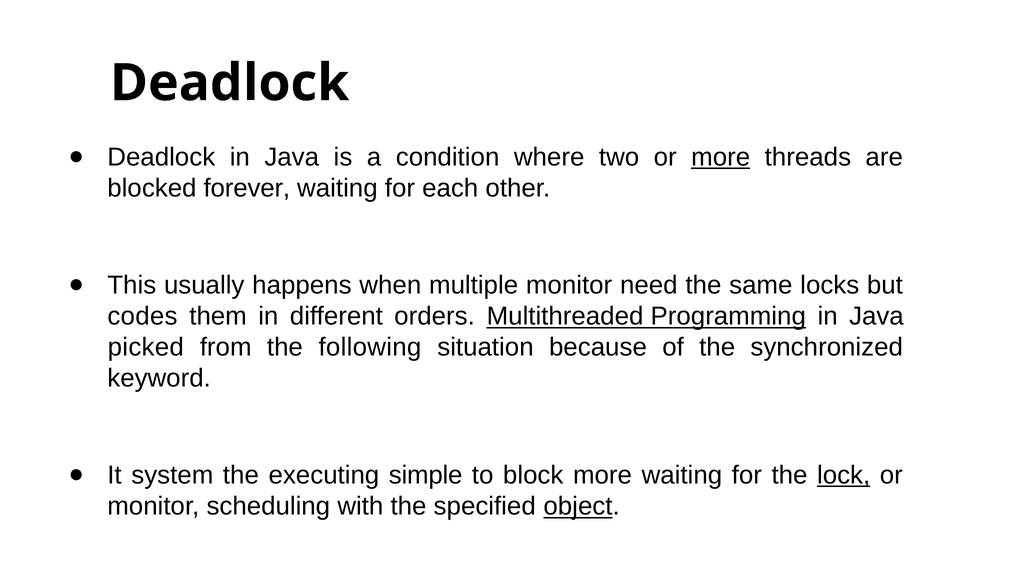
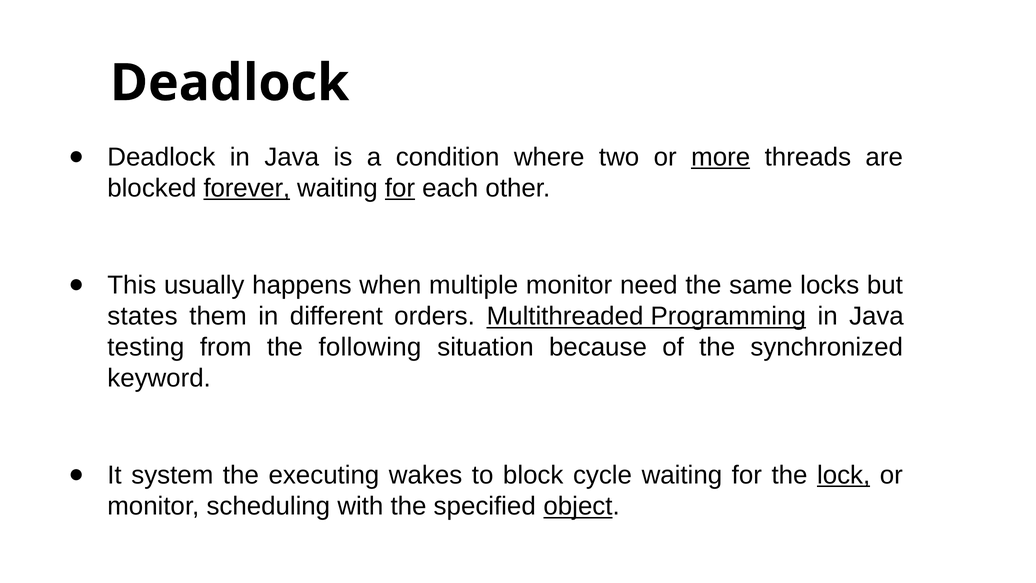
forever underline: none -> present (247, 188)
for underline: none -> present (400, 188)
codes: codes -> states (142, 316)
picked: picked -> testing (146, 347)
simple: simple -> wakes (426, 475)
block more: more -> cycle (602, 475)
